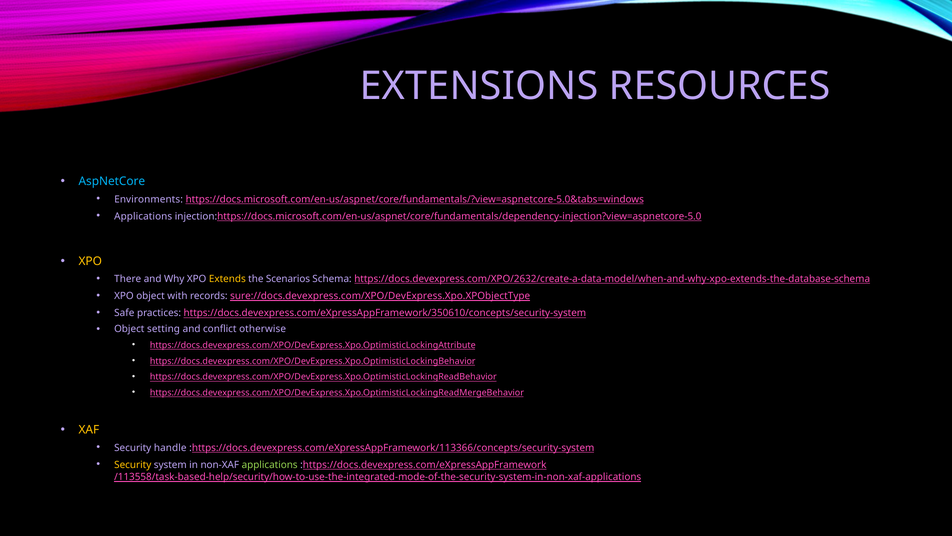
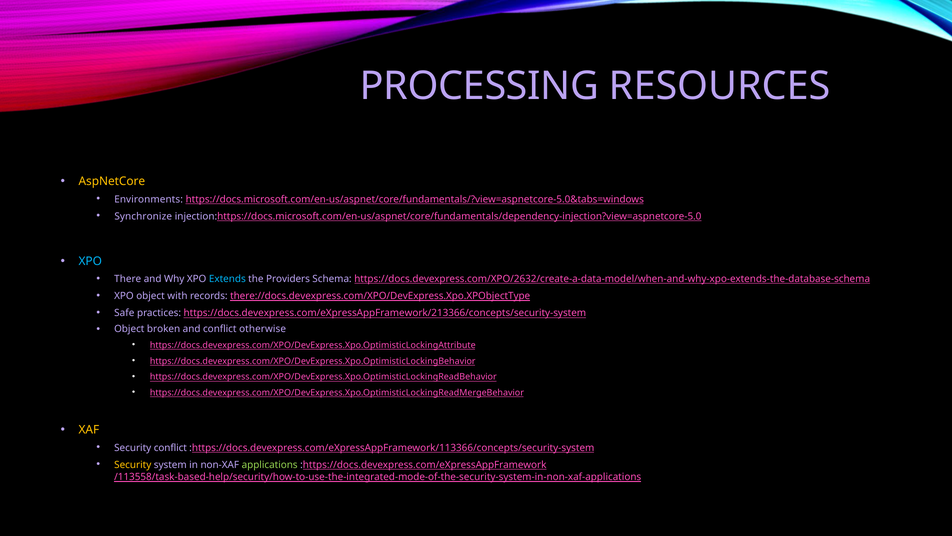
EXTENSIONS: EXTENSIONS -> PROCESSING (479, 86)
AspNetCore colour: light blue -> yellow (112, 181)
Applications: Applications -> Synchronize (143, 216)
XPO colour: yellow -> light blue (90, 261)
Extends colour: yellow -> light blue (227, 279)
Scenarios: Scenarios -> Providers (288, 279)
sure://docs.devexpress.com/XPO/DevExpress.Xpo.XPObjectType: sure://docs.devexpress.com/XPO/DevExpress.Xpo.XPObjectType -> there://docs.devexpress.com/XPO/DevExpress.Xpo.XPObjectType (380, 296)
https://docs.devexpress.com/eXpressAppFramework/350610/concepts/security-system: https://docs.devexpress.com/eXpressAppFramework/350610/concepts/security-system -> https://docs.devexpress.com/eXpressAppFramework/213366/concepts/security-system (385, 313)
setting: setting -> broken (164, 329)
Security handle: handle -> conflict (170, 447)
